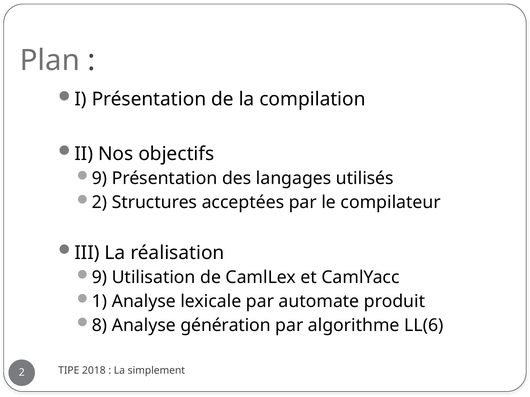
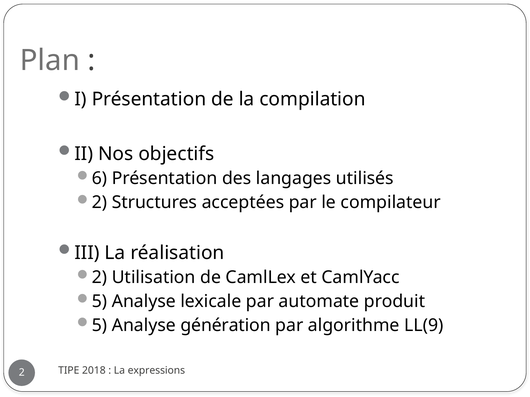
9: 9 -> 6 (99, 179)
9: 9 -> 2 (99, 278)
1: 1 -> 5 (99, 302)
8: 8 -> 5 (99, 326)
LL(6: LL(6 -> LL(9 (424, 326)
simplement: simplement -> expressions (156, 371)
